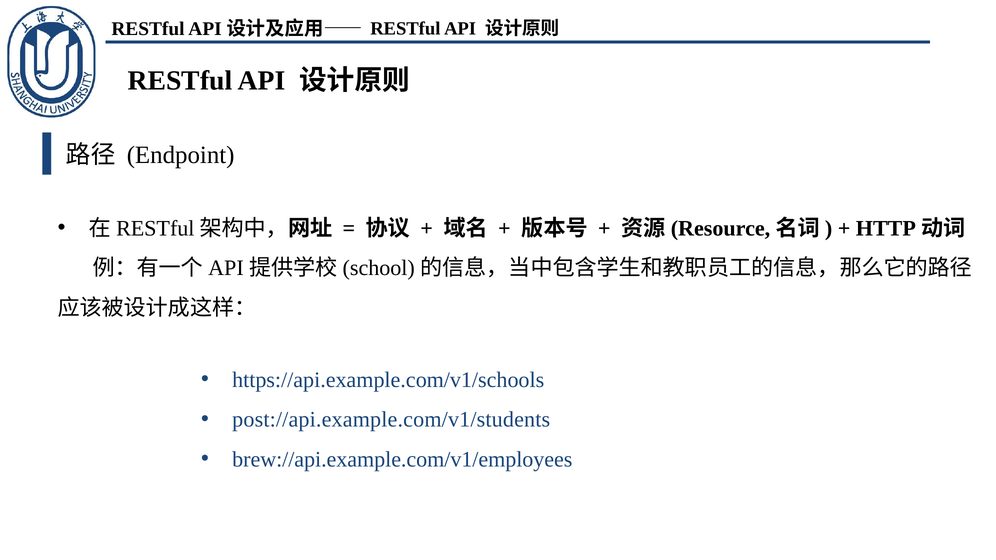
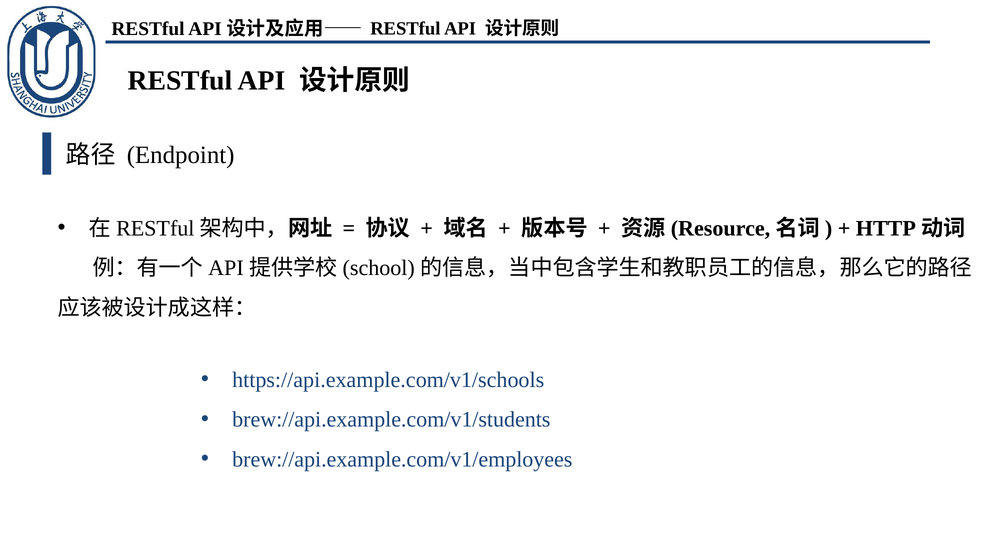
post://api.example.com/v1/students: post://api.example.com/v1/students -> brew://api.example.com/v1/students (391, 420)
